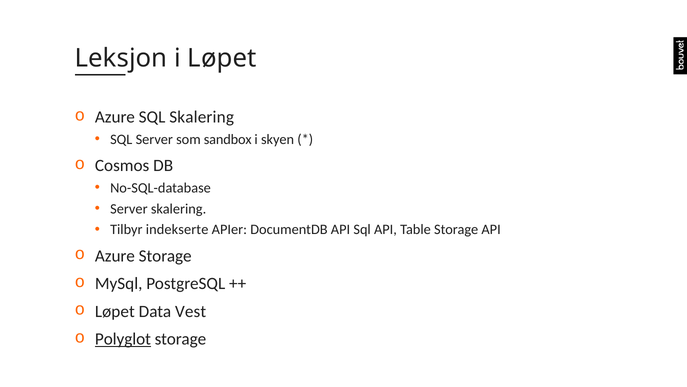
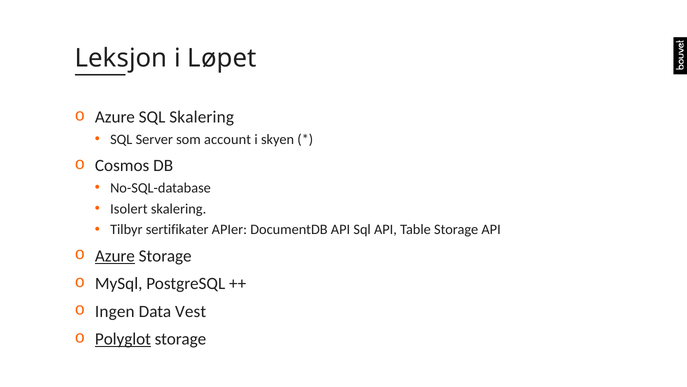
sandbox: sandbox -> account (228, 139)
Server: Server -> Isolert (129, 208)
indekserte: indekserte -> sertifikater (177, 229)
Azure underline: none -> present (115, 256)
Løpet: Løpet -> Ingen (115, 311)
